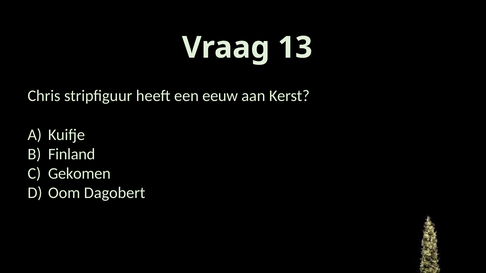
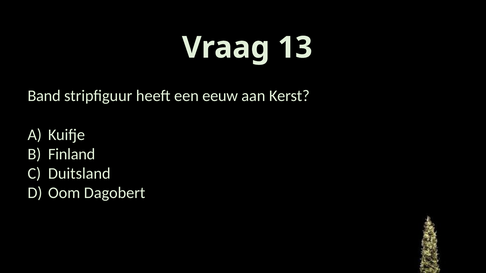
Chris: Chris -> Band (44, 96)
Gekomen: Gekomen -> Duitsland (79, 174)
